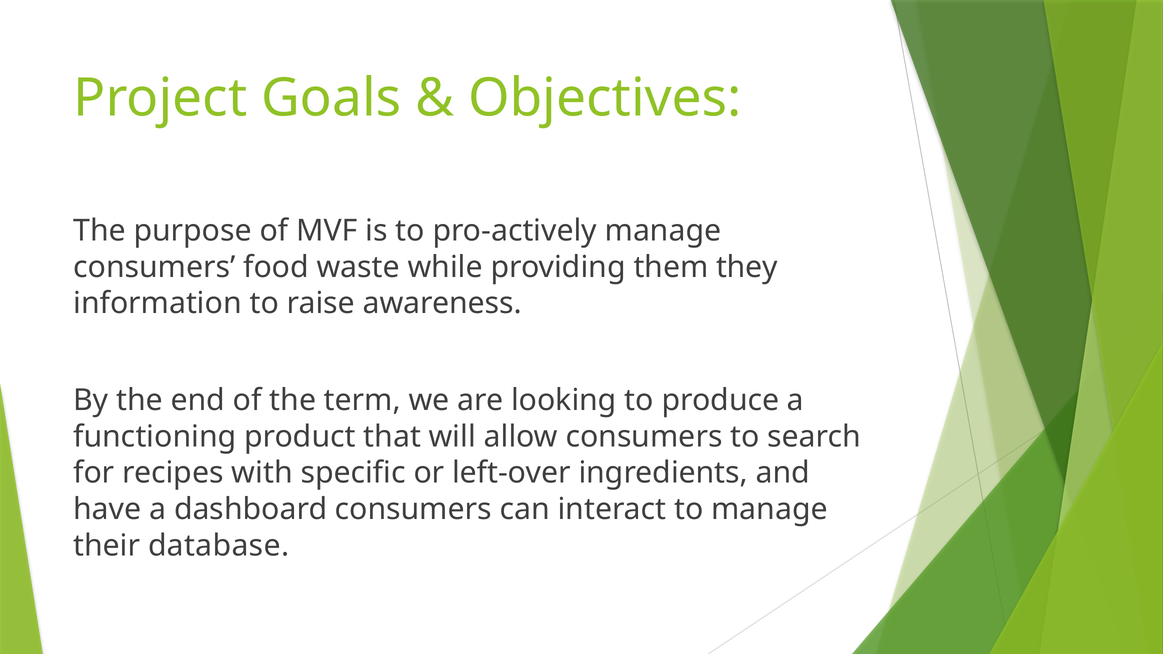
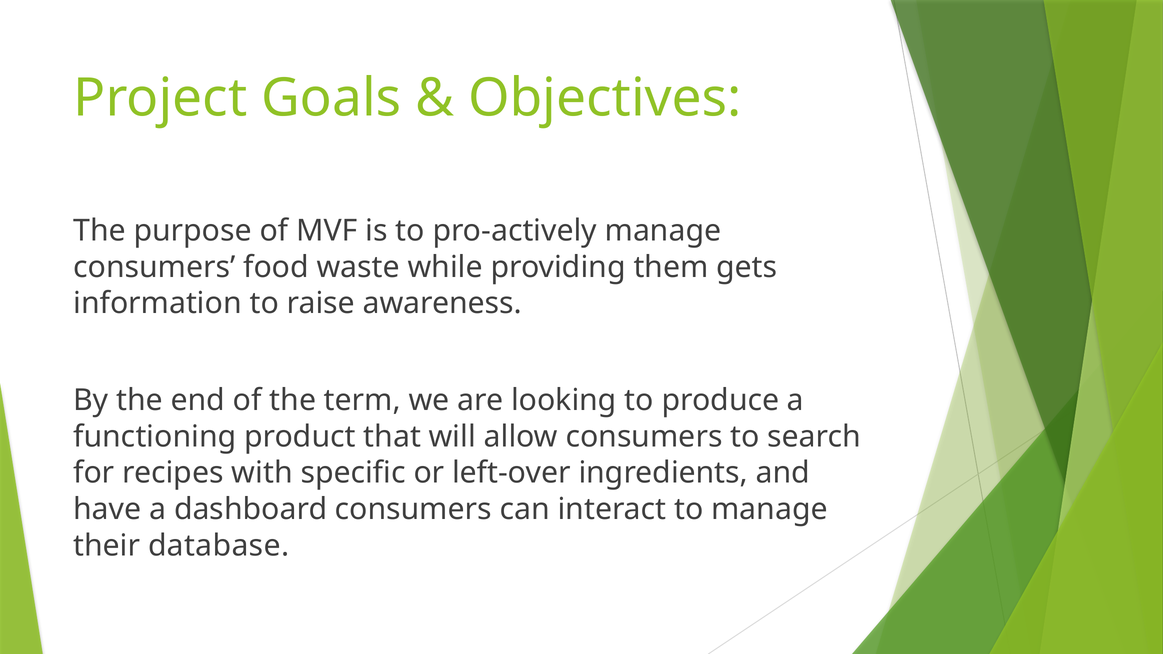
they: they -> gets (747, 267)
